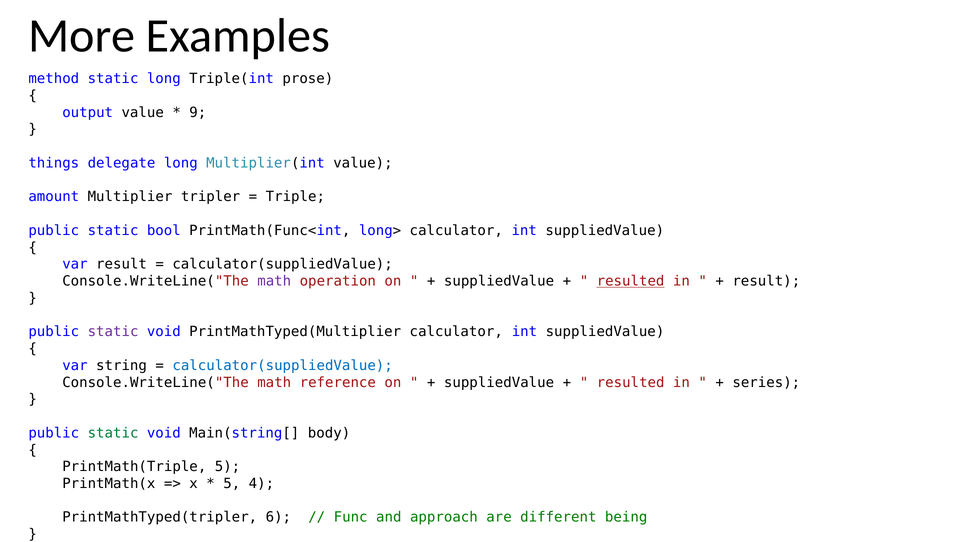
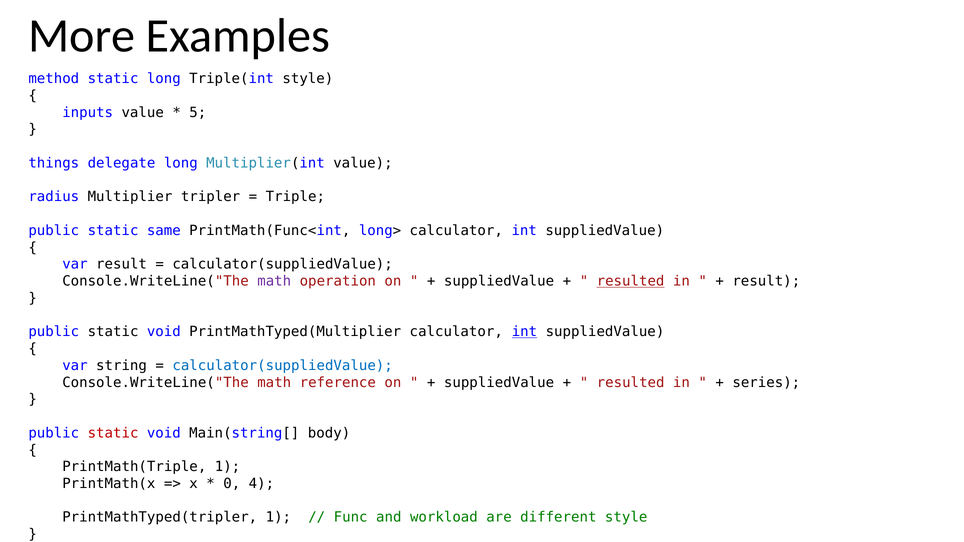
Triple(int prose: prose -> style (308, 79)
output: output -> inputs (88, 112)
9: 9 -> 5 (198, 112)
amount: amount -> radius (54, 197)
bool: bool -> same (164, 231)
static colour: purple -> black (113, 332)
int underline: none -> present (524, 332)
static colour: green -> red (113, 433)
PrintMath(Triple 5: 5 -> 1 (227, 467)
5: 5 -> 0 (232, 484)
PrintMathTyped(tripler 6: 6 -> 1 (278, 518)
approach: approach -> workload (444, 518)
different being: being -> style (626, 518)
